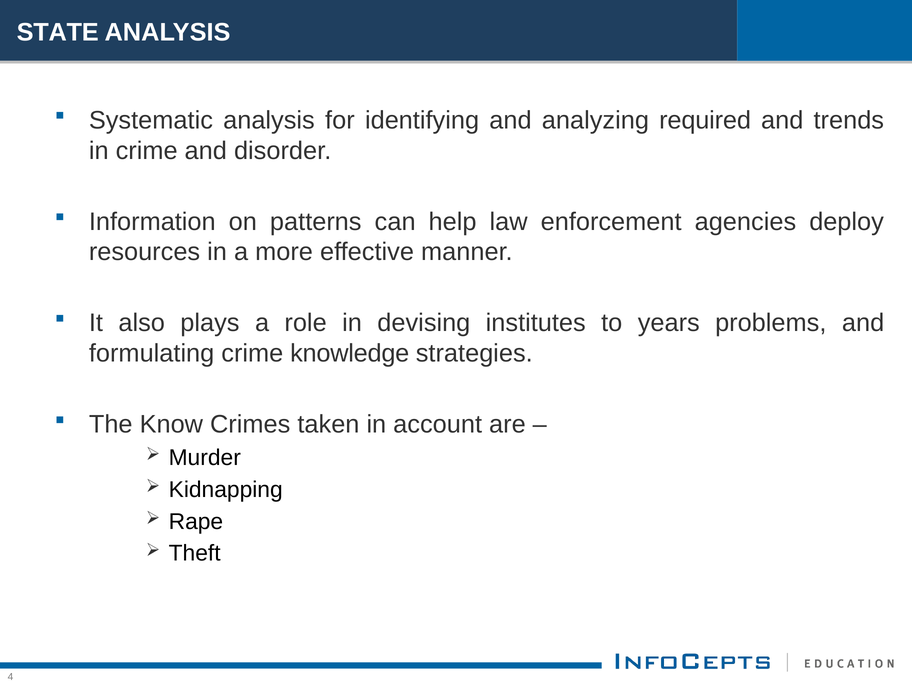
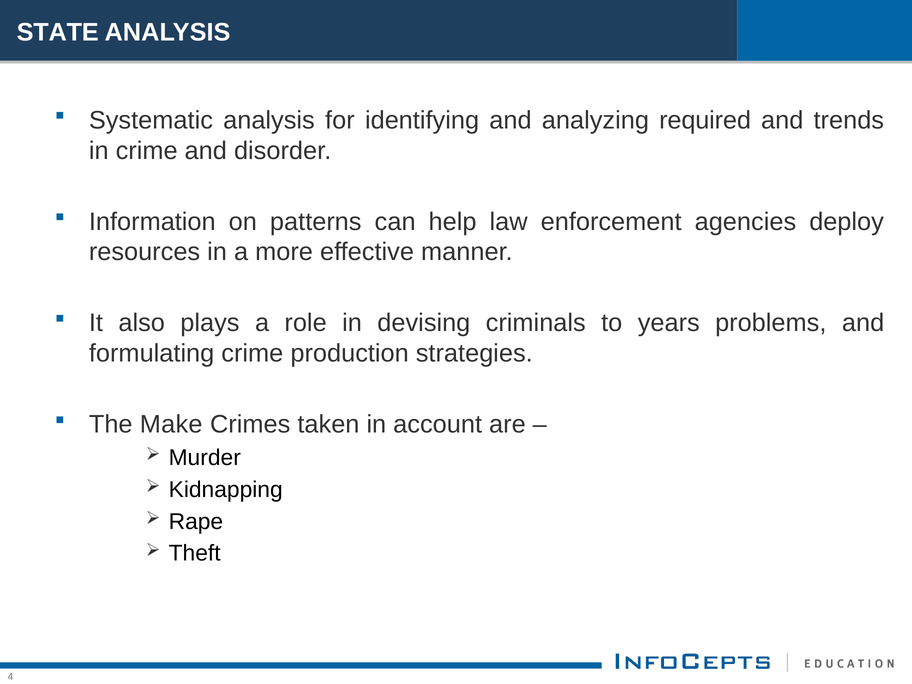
institutes: institutes -> criminals (536, 323)
knowledge: knowledge -> production (350, 353)
Know: Know -> Make (171, 424)
